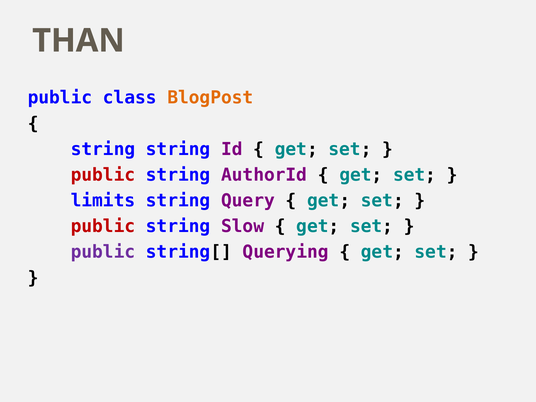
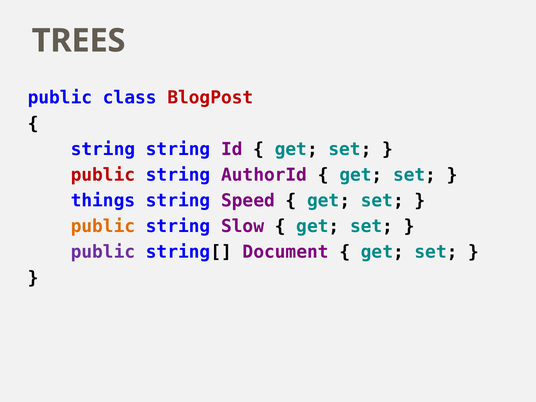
THAN: THAN -> TREES (79, 41)
BlogPost colour: orange -> red (210, 98)
limits: limits -> things (103, 201)
Query: Query -> Speed (248, 201)
public colour: red -> orange (103, 226)
Querying: Querying -> Document (286, 252)
